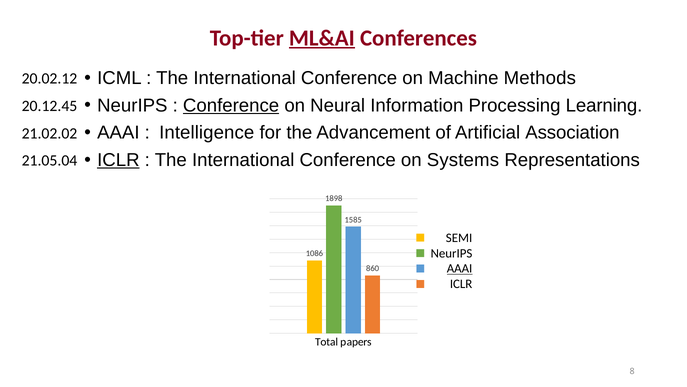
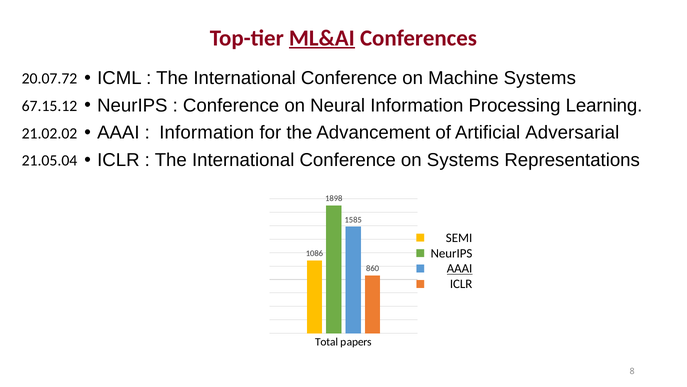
Machine Methods: Methods -> Systems (540, 78)
20.02.12: 20.02.12 -> 20.07.72 (49, 79)
Conference underline: present -> none (231, 105)
20.12.45: 20.12.45 -> 67.15.12 (49, 106)
Intelligence: Intelligence -> Information (207, 133)
Association: Association -> Adversarial (572, 133)
ICLR underline: present -> none (118, 160)
